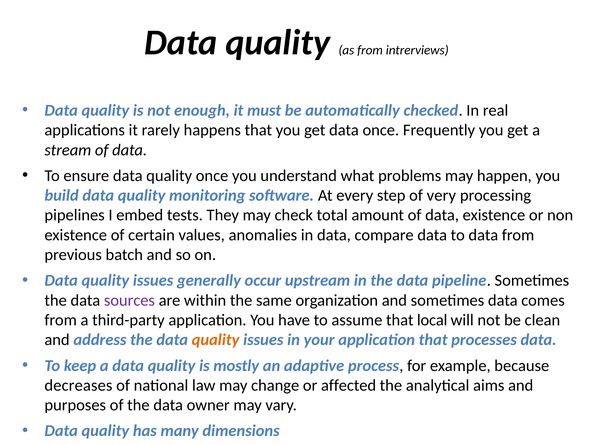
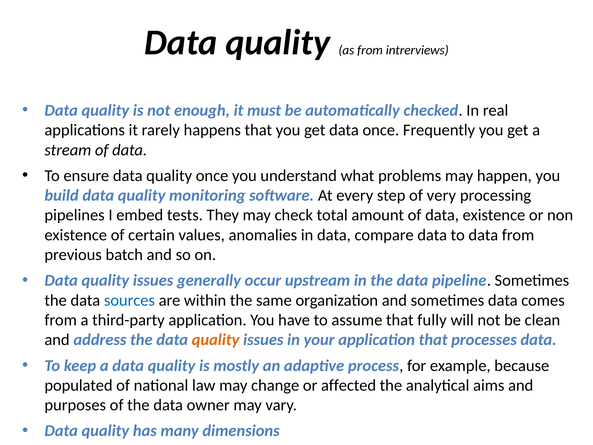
sources colour: purple -> blue (129, 300)
local: local -> fully (432, 320)
decreases: decreases -> populated (79, 385)
